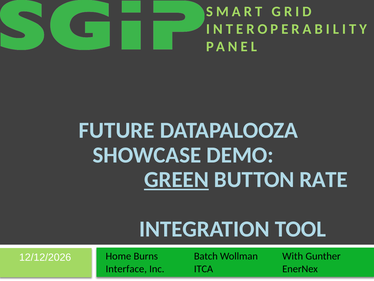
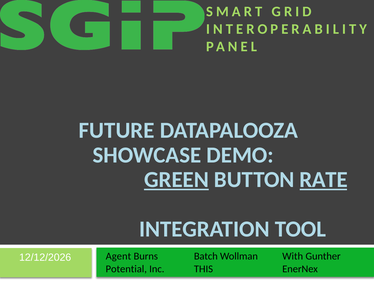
RATE underline: none -> present (323, 179)
Home: Home -> Agent (118, 256)
Interface: Interface -> Potential (126, 269)
ITCA: ITCA -> THIS (203, 269)
